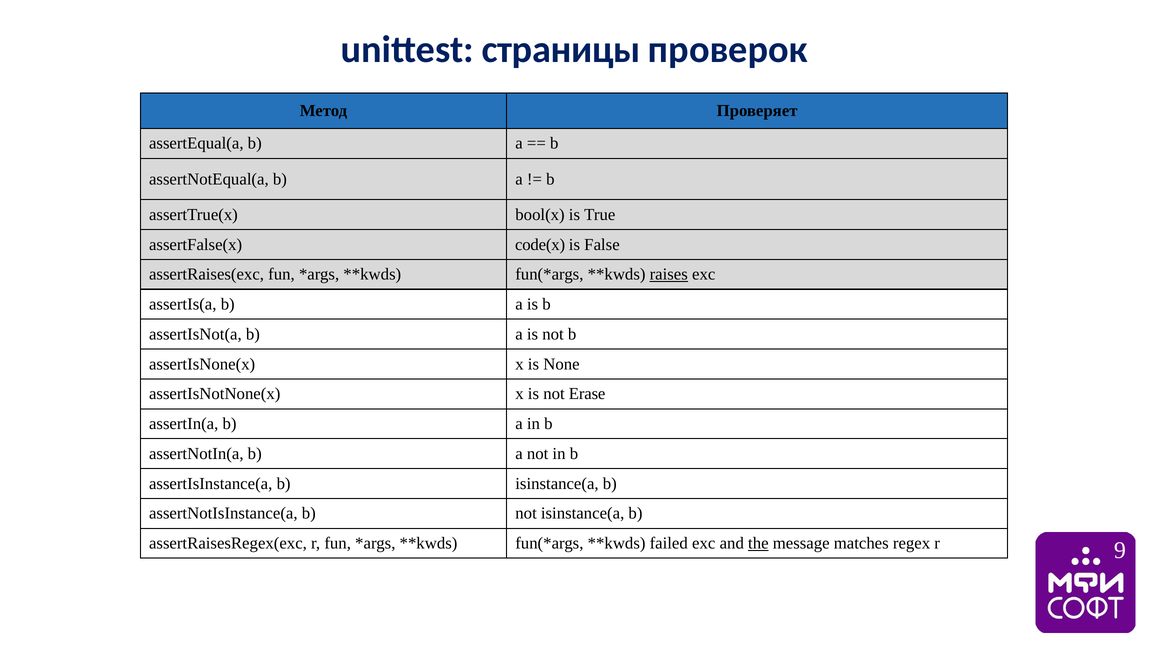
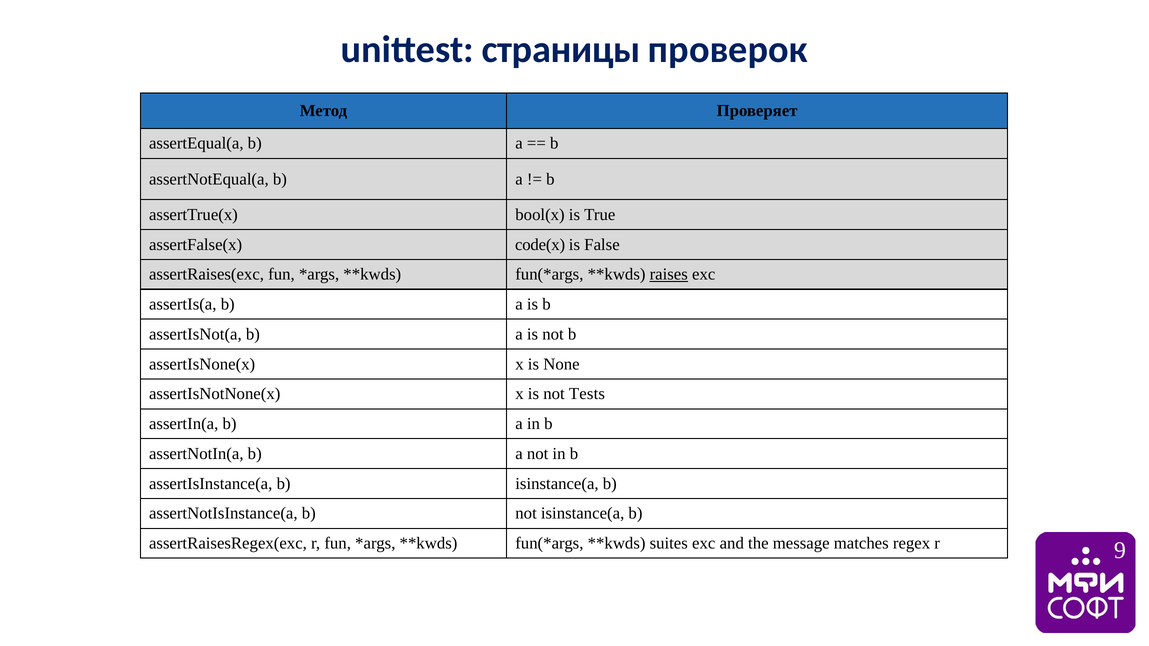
Erase: Erase -> Tests (587, 394)
failed: failed -> suites (669, 544)
the underline: present -> none (758, 544)
